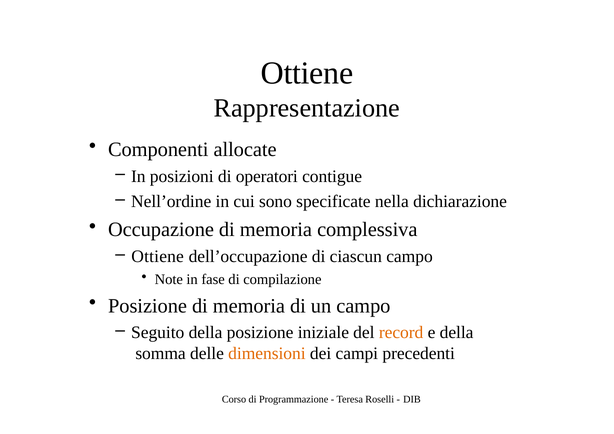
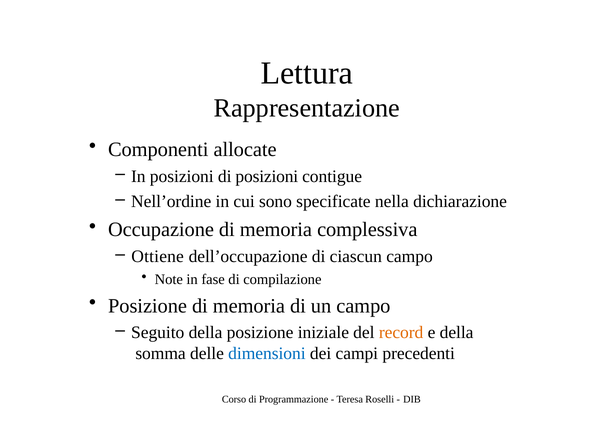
Ottiene: Ottiene -> Lettura (307, 73)
di operatori: operatori -> posizioni (267, 176)
dimensioni colour: orange -> blue (267, 354)
